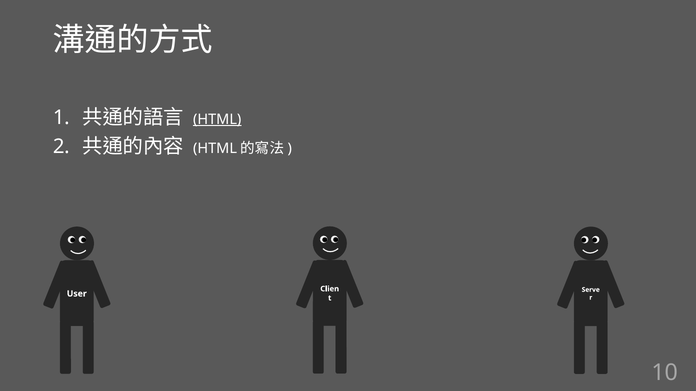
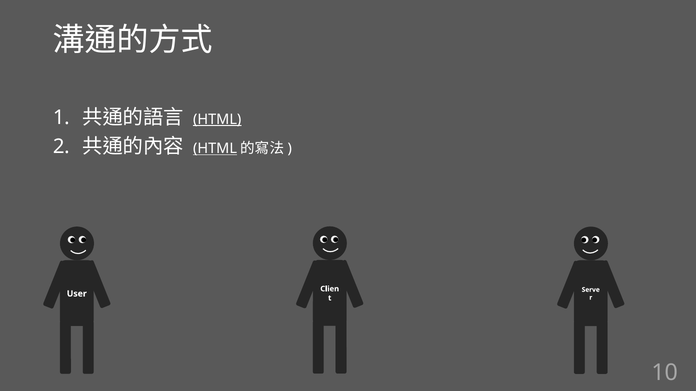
HTML underline: none -> present (215, 149)
